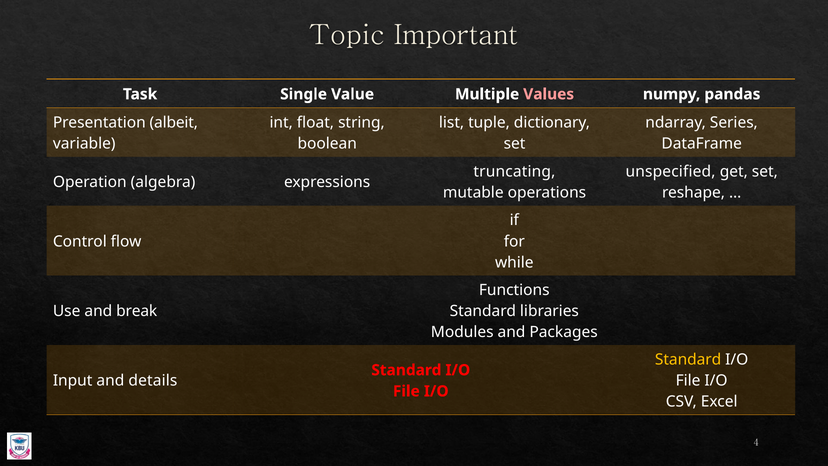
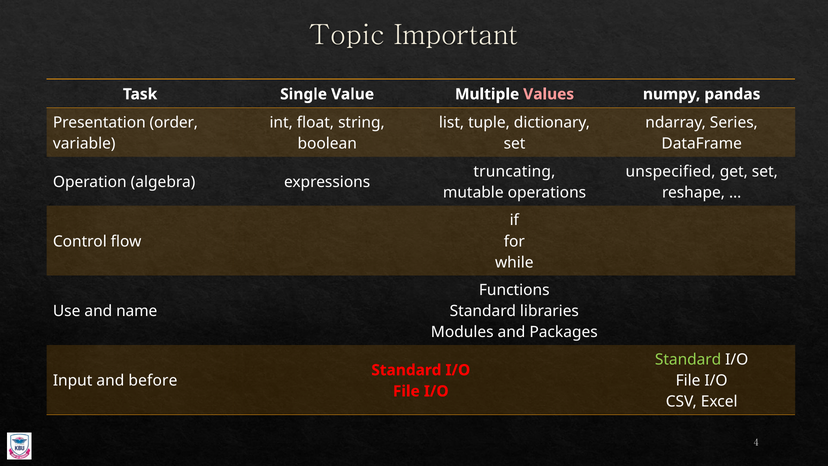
albeit: albeit -> order (174, 122)
break: break -> name (137, 311)
Standard colour: yellow -> light green (688, 359)
details: details -> before (153, 381)
